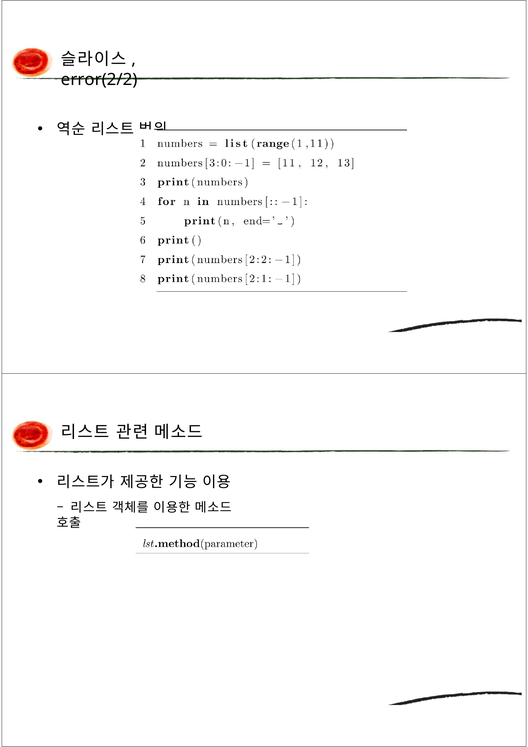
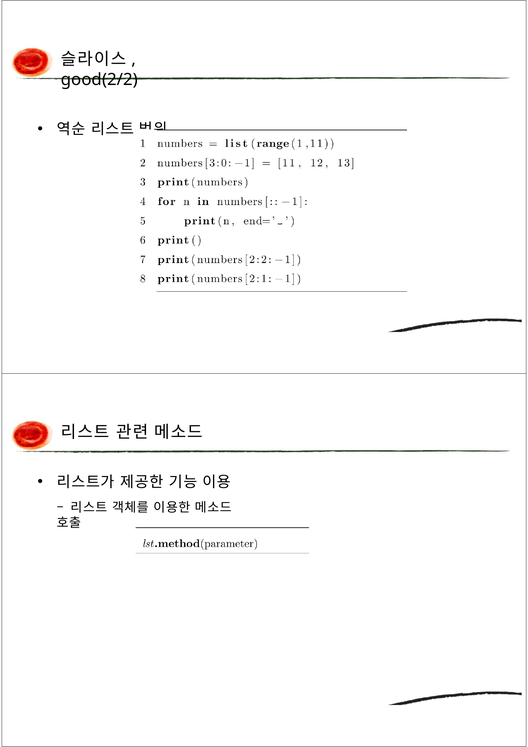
error(2/2: error(2/2 -> good(2/2 (99, 80)
